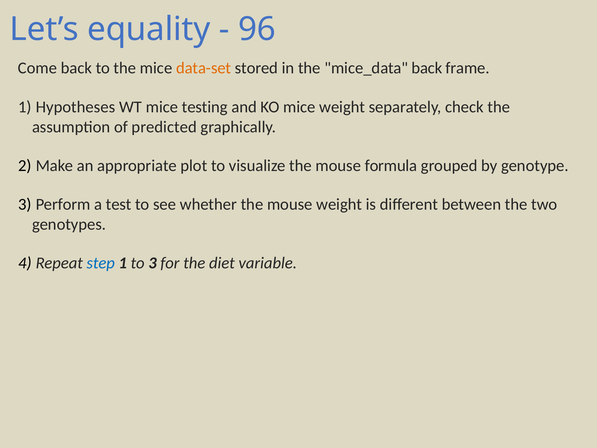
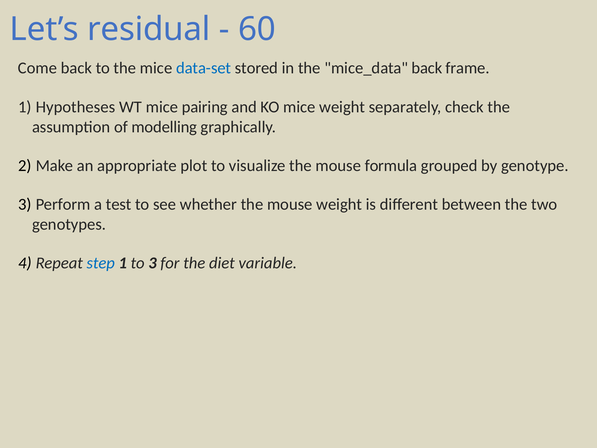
equality: equality -> residual (149, 29)
96: 96 -> 60 (257, 29)
data-set colour: orange -> blue (204, 68)
testing: testing -> pairing (205, 107)
predicted: predicted -> modelling (164, 127)
